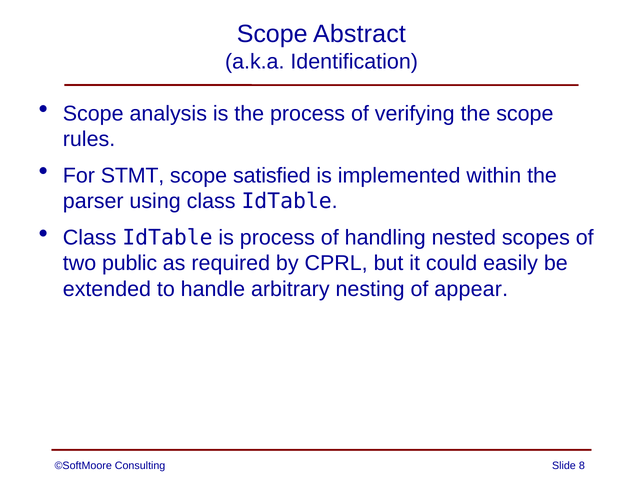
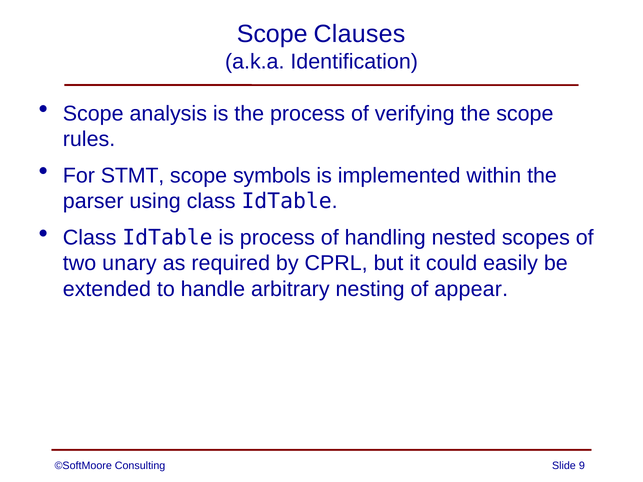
Abstract: Abstract -> Clauses (359, 34)
satisfied: satisfied -> symbols (272, 176)
public: public -> unary (129, 264)
8: 8 -> 9 (582, 466)
